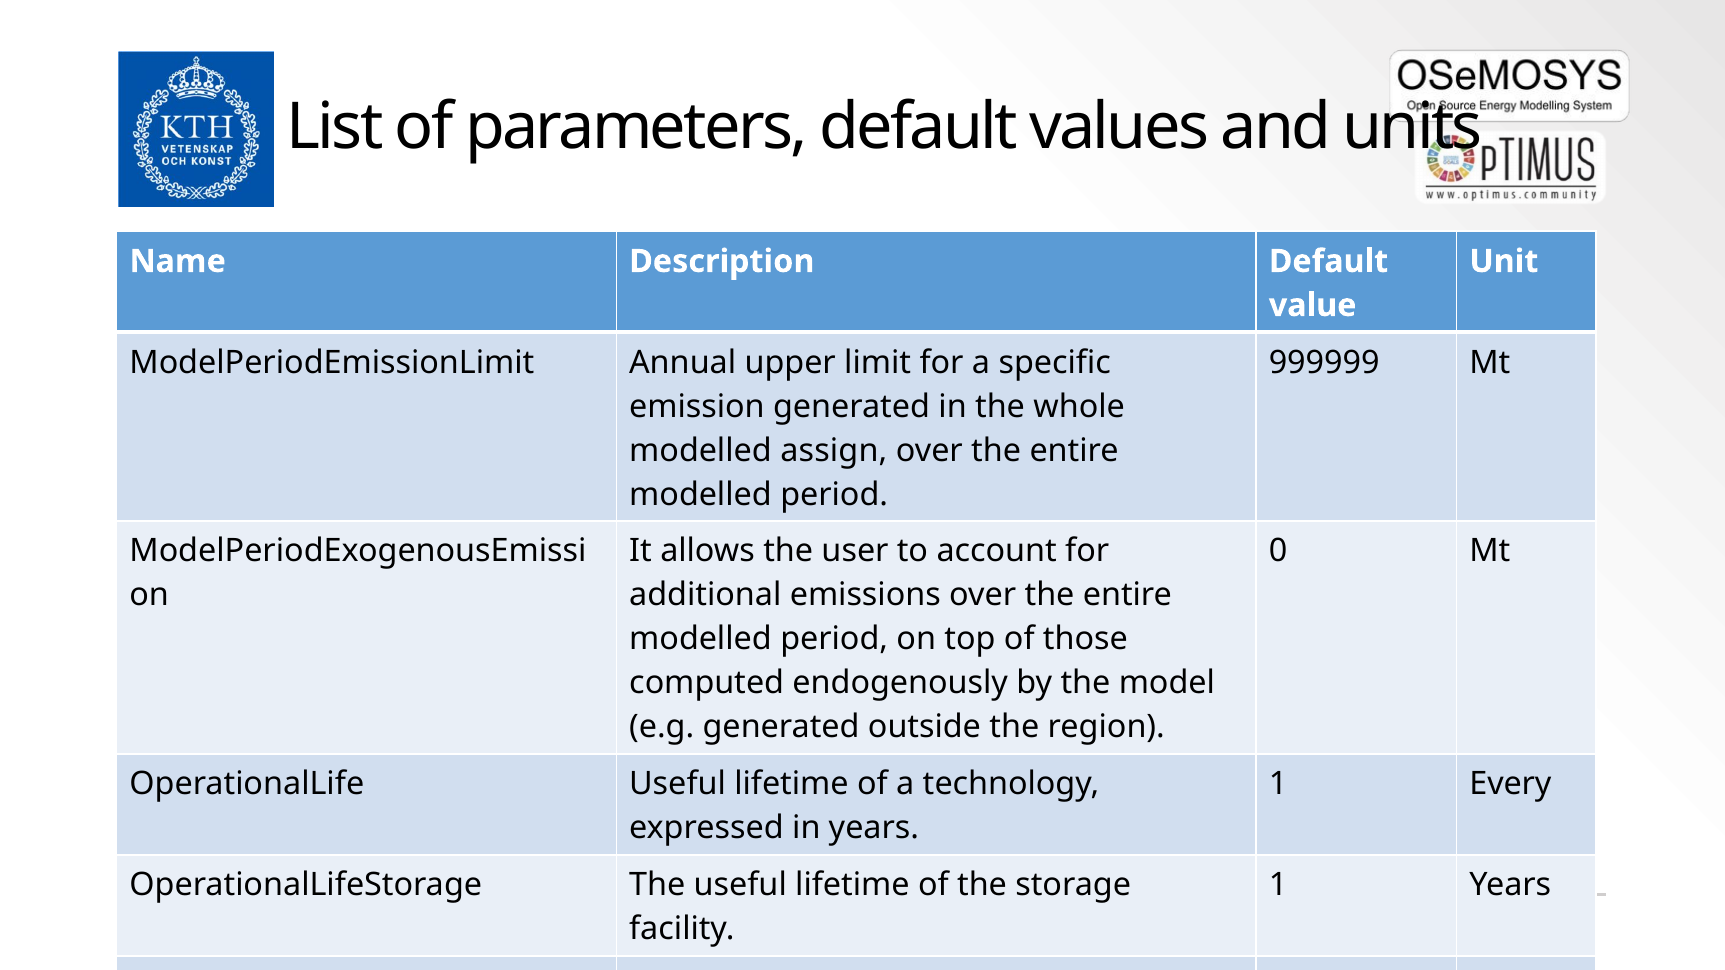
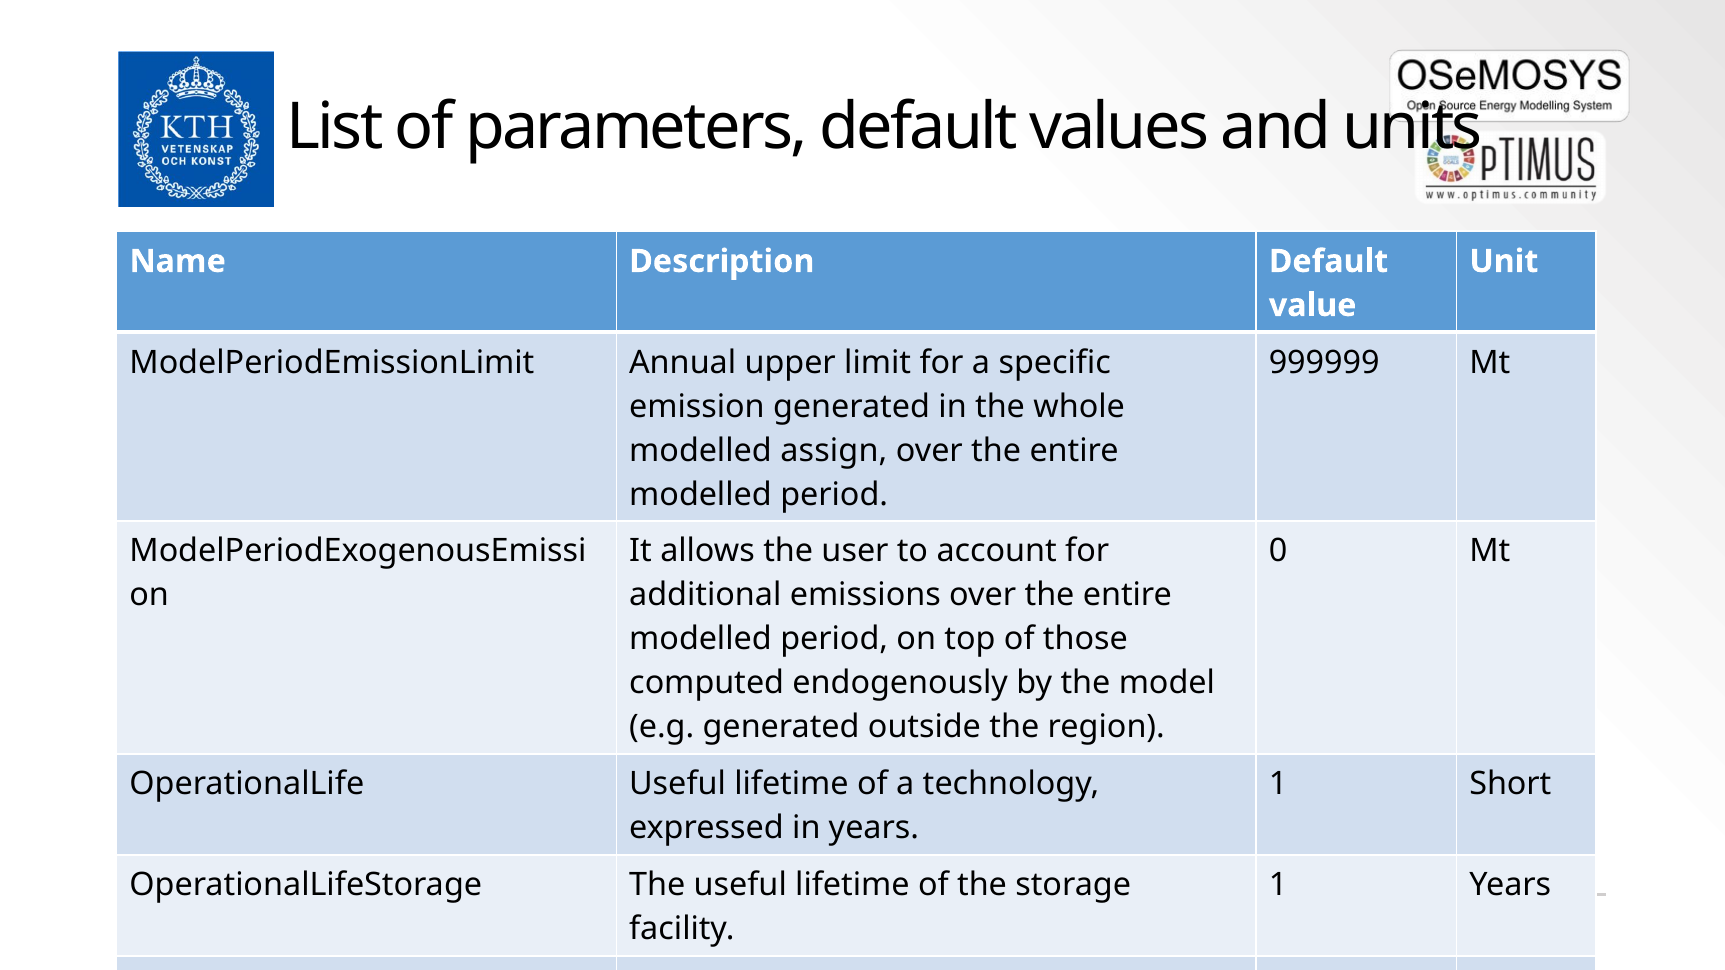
Every: Every -> Short (1510, 785)
